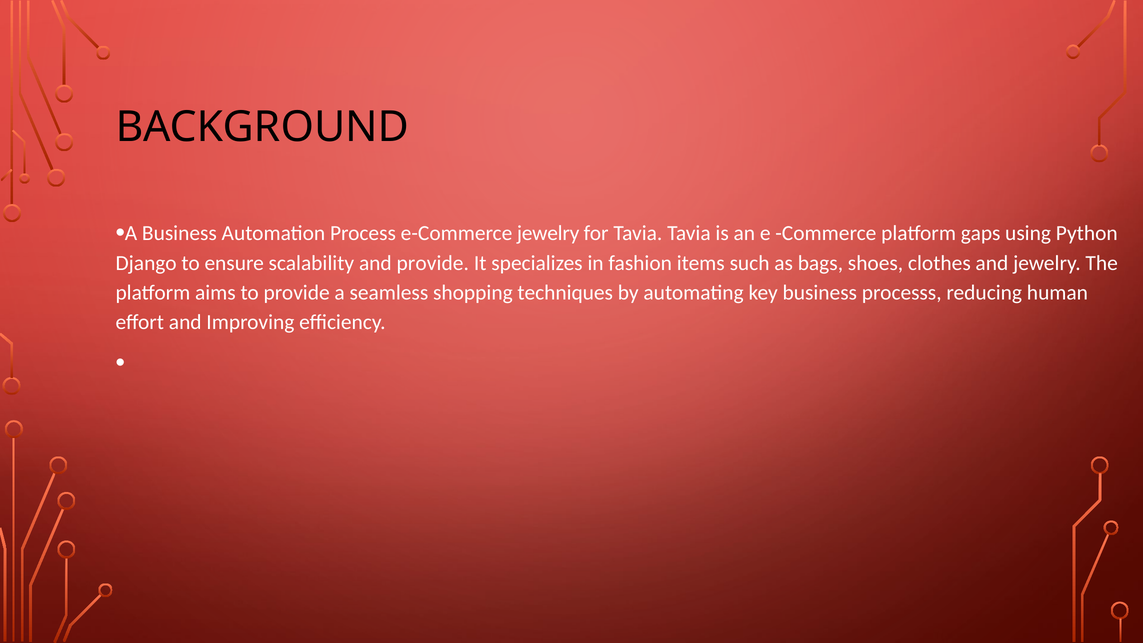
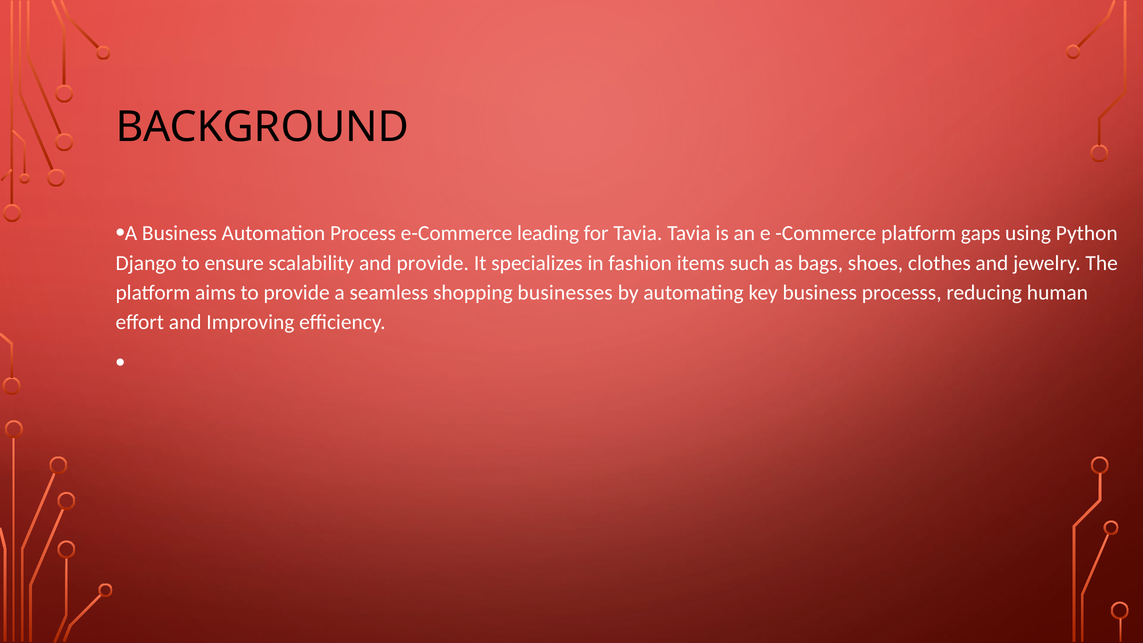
e-Commerce jewelry: jewelry -> leading (548, 233)
techniques: techniques -> businesses (565, 293)
